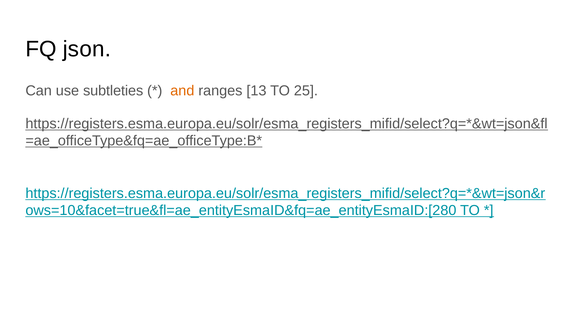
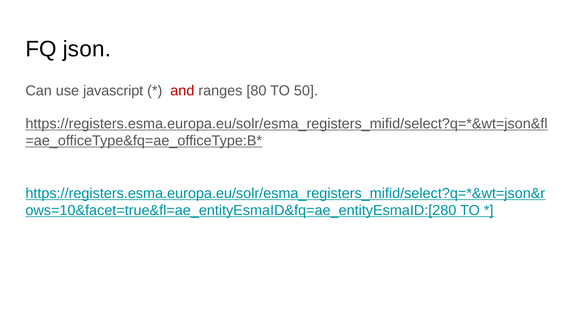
subtleties: subtleties -> javascript (113, 91)
and colour: orange -> red (182, 91)
13: 13 -> 80 (256, 91)
25: 25 -> 50 (306, 91)
